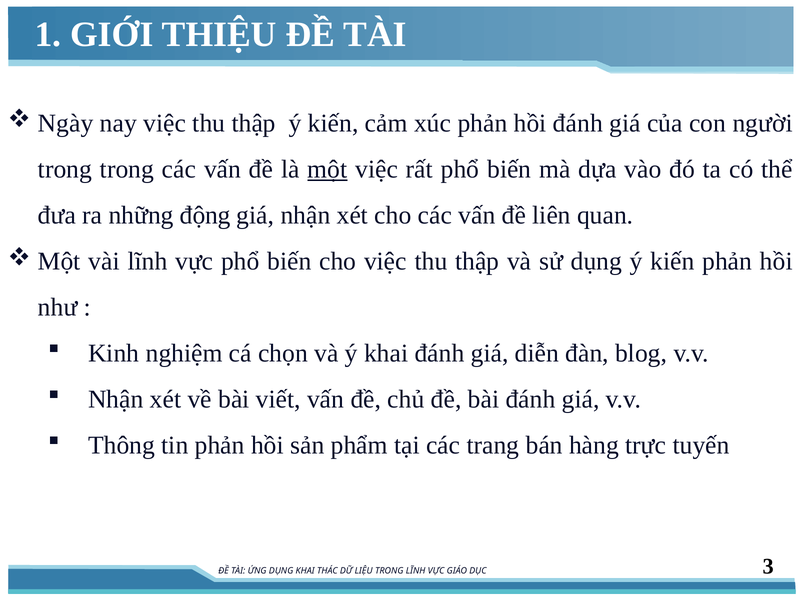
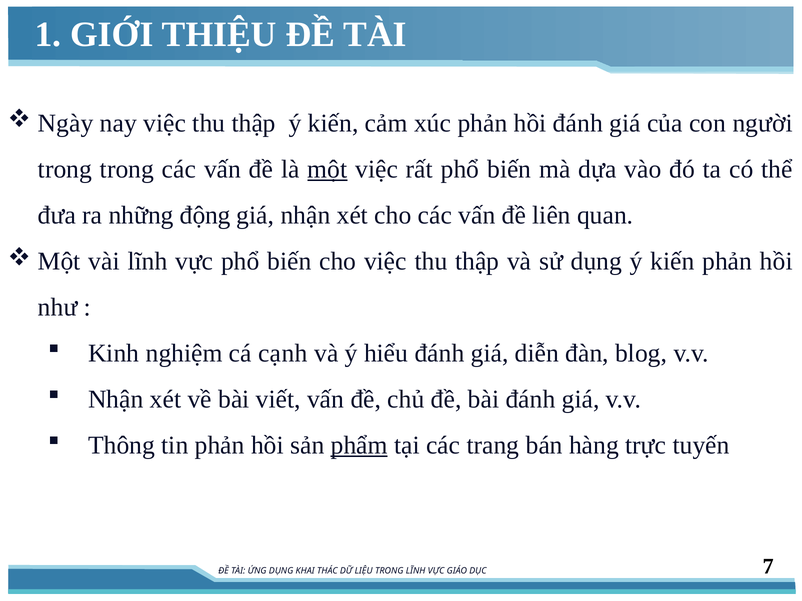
chọn: chọn -> cạnh (283, 354)
ý khai: khai -> hiểu (386, 354)
phẩm underline: none -> present (359, 446)
3: 3 -> 7 (768, 567)
